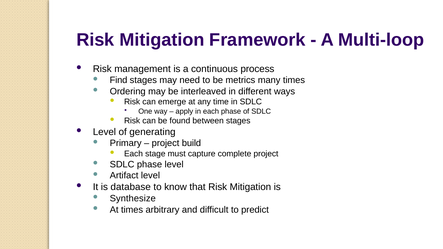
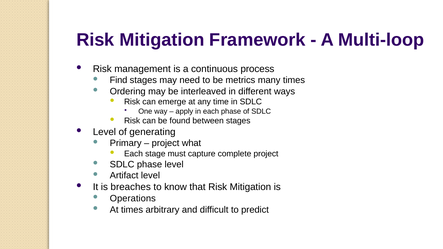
build: build -> what (191, 143)
database: database -> breaches (131, 187)
Synthesize: Synthesize -> Operations (133, 199)
